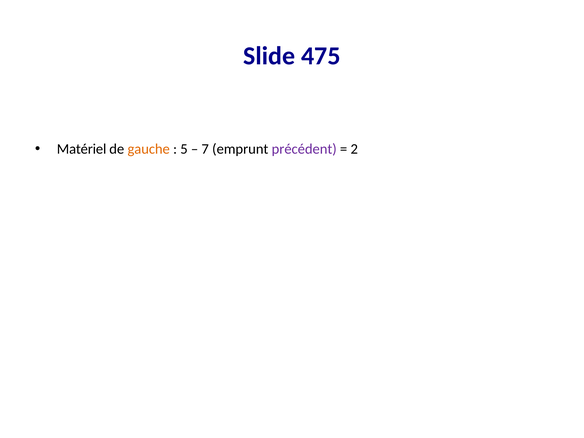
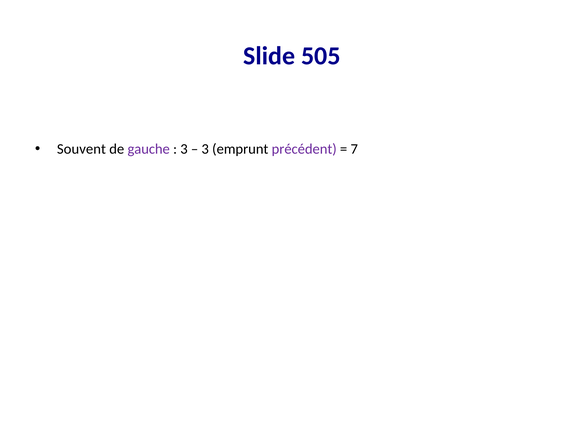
475: 475 -> 505 (321, 56)
Matériel: Matériel -> Souvent (81, 149)
gauche colour: orange -> purple (149, 149)
5: 5 -> 3 (184, 149)
7: 7 -> 3 (205, 149)
2: 2 -> 7 (354, 149)
